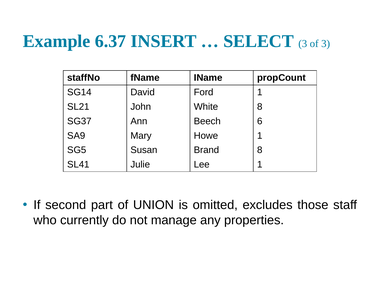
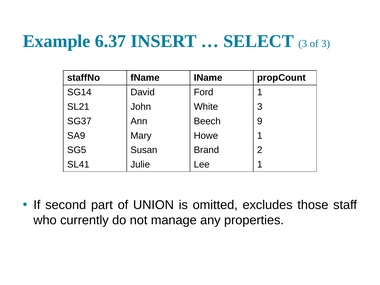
White 8: 8 -> 3 (260, 107)
6: 6 -> 9 (260, 121)
Brand 8: 8 -> 2 (260, 150)
